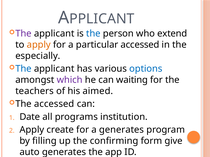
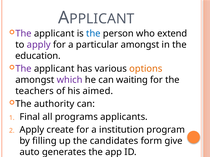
apply colour: orange -> purple (39, 45)
particular accessed: accessed -> amongst (140, 45)
especially: especially -> education (38, 56)
The colour: blue -> purple (23, 69)
options colour: blue -> orange (146, 69)
The accessed: accessed -> authority (54, 104)
Date: Date -> Final (30, 117)
institution: institution -> applicants (124, 117)
a generates: generates -> institution (122, 130)
confirming: confirming -> candidates (114, 141)
